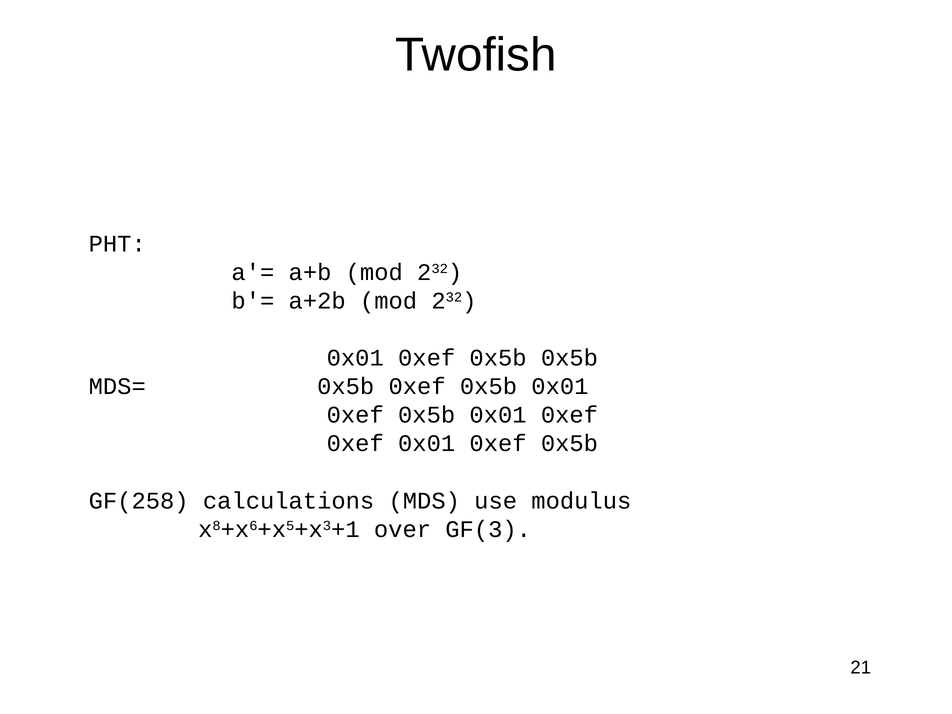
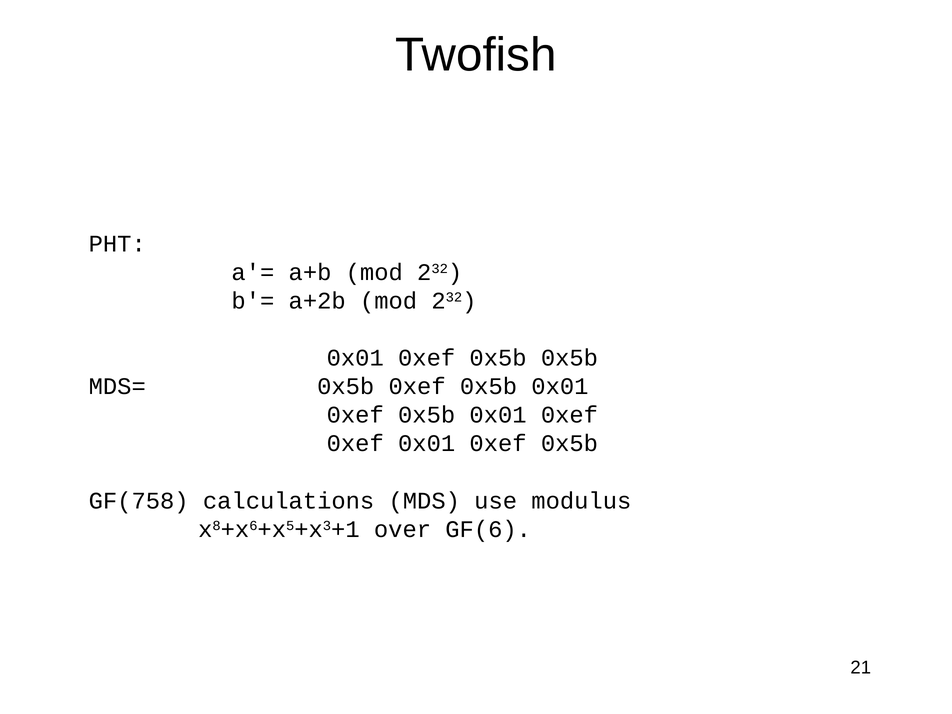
GF(258: GF(258 -> GF(758 (139, 501)
GF(3: GF(3 -> GF(6 (488, 529)
